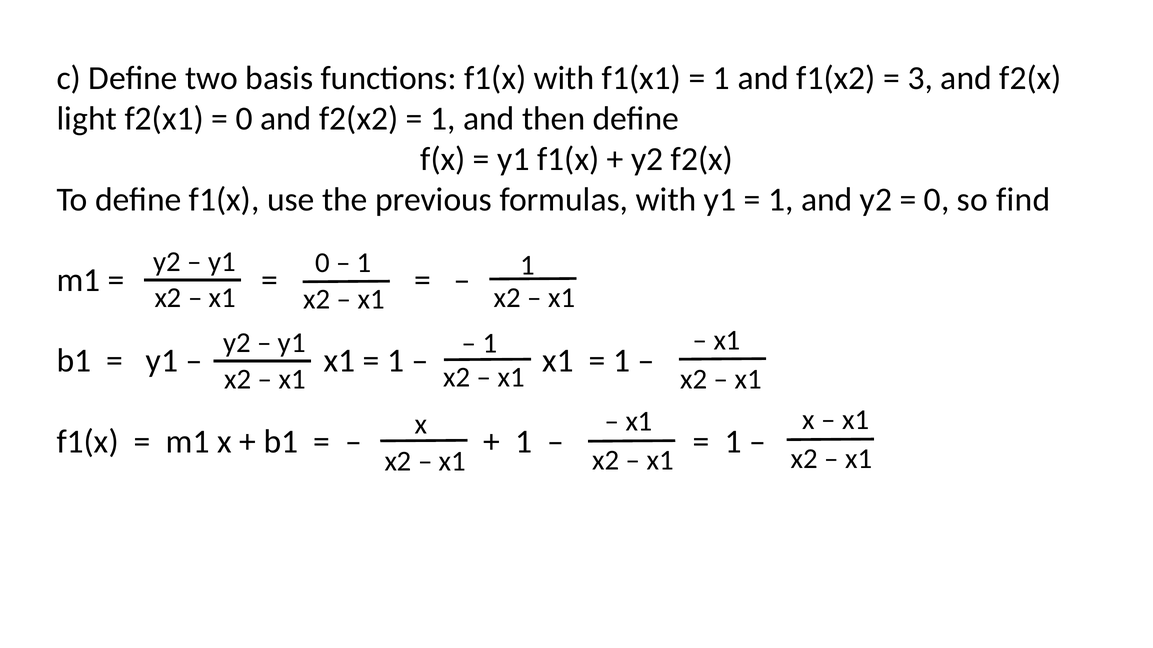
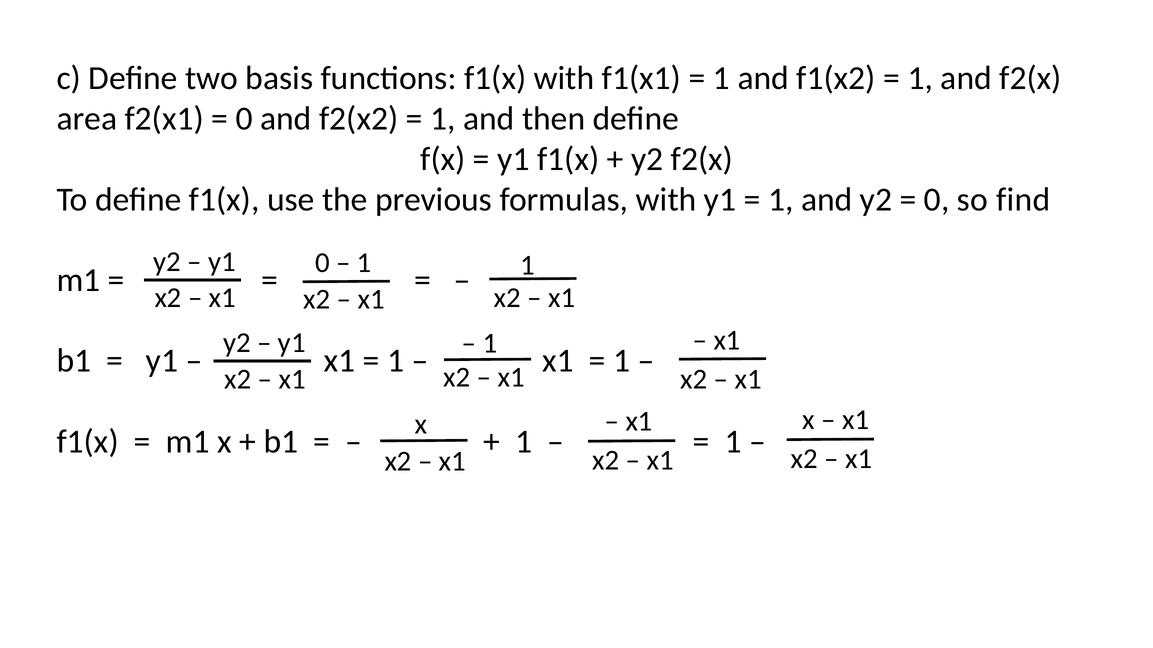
3: 3 -> 1 (920, 78)
light: light -> area (87, 119)
